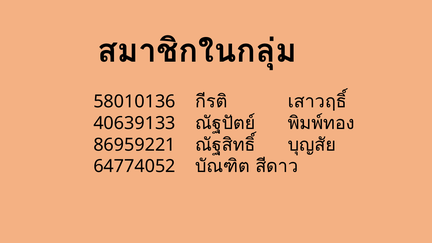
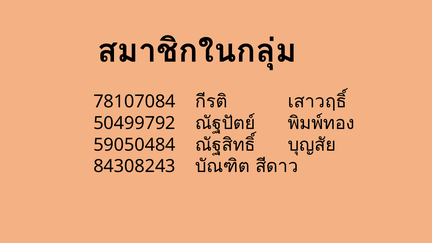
58010136: 58010136 -> 78107084 (134, 102)
40639133: 40639133 -> 50499792 (134, 123)
86959221: 86959221 -> 59050484 (134, 145)
64774052: 64774052 -> 84308243 (134, 166)
